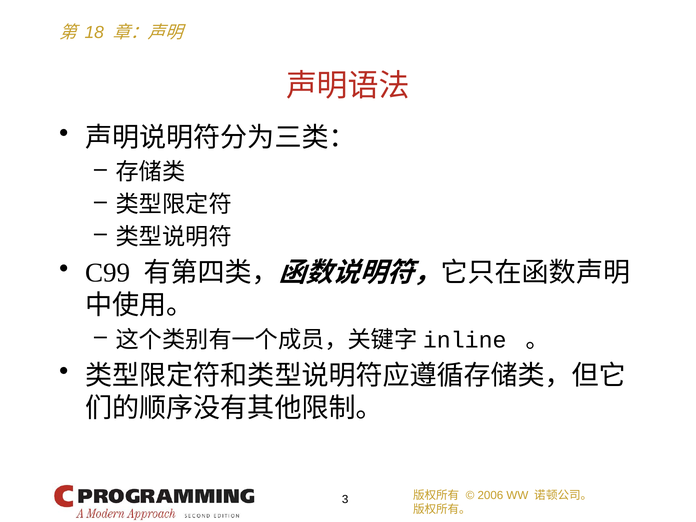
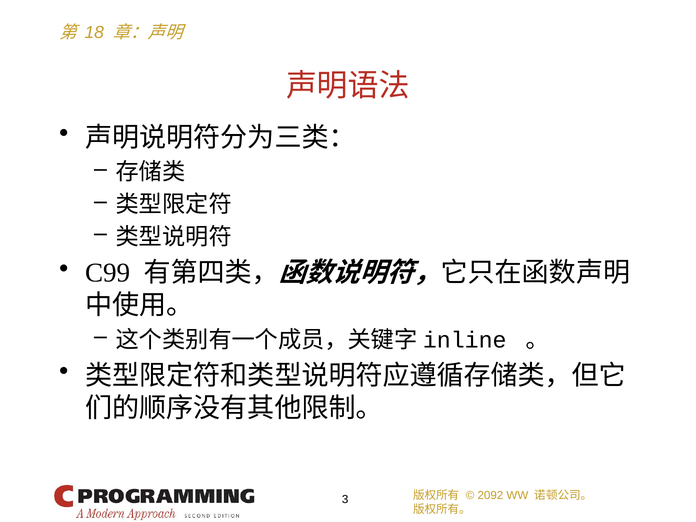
2006: 2006 -> 2092 (490, 496)
